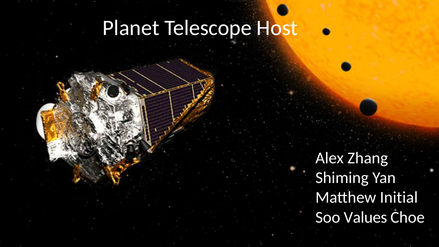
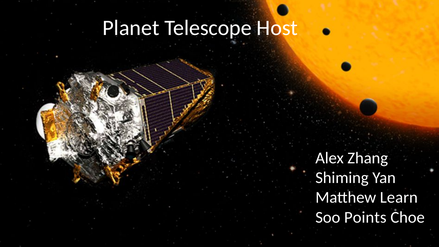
Initial: Initial -> Learn (399, 197)
Values: Values -> Points (365, 217)
